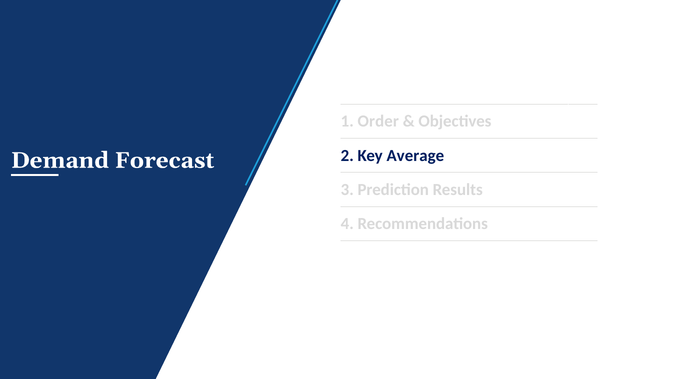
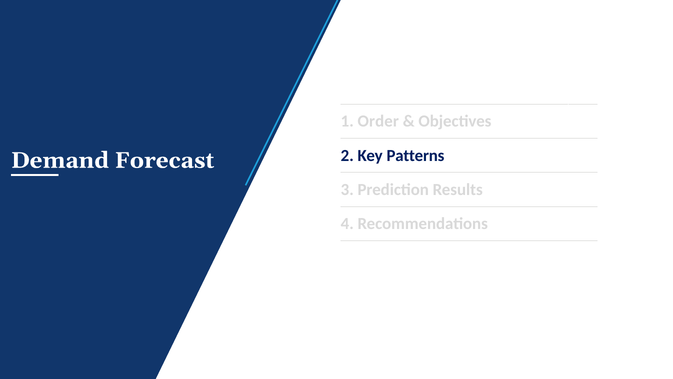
Average: Average -> Patterns (415, 155)
